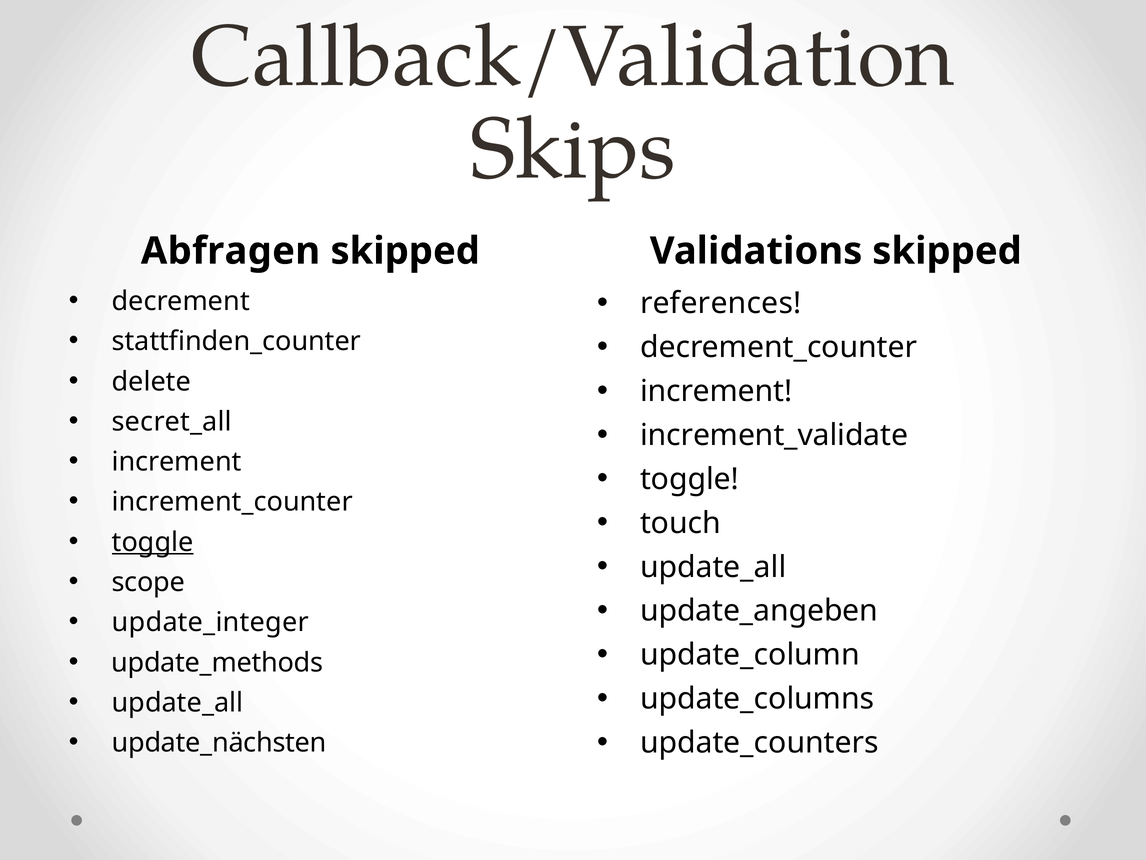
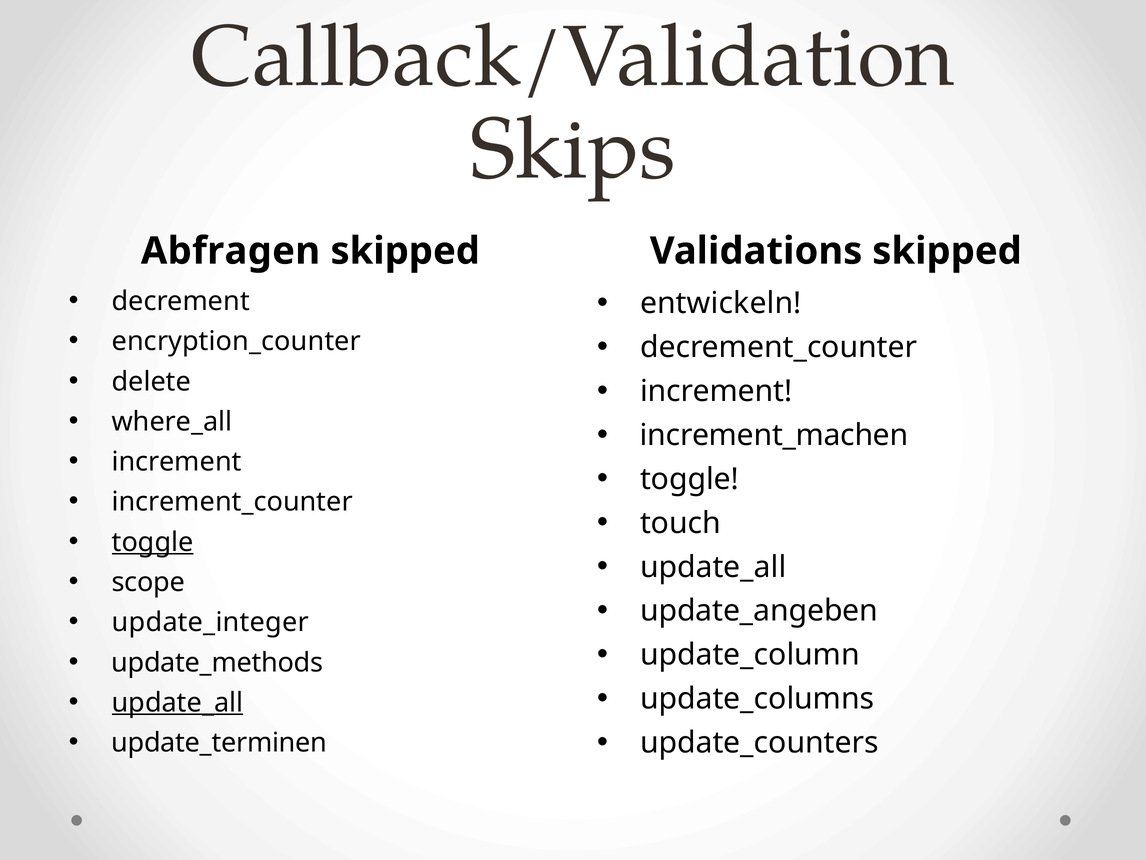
references: references -> entwickeln (721, 303)
stattfinden_counter: stattfinden_counter -> encryption_counter (236, 341)
secret_all: secret_all -> where_all (172, 422)
increment_validate: increment_validate -> increment_machen (774, 435)
update_all underline: none -> present (177, 702)
update_nächsten: update_nächsten -> update_terminen (219, 742)
